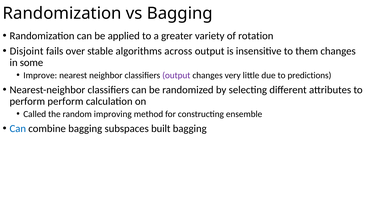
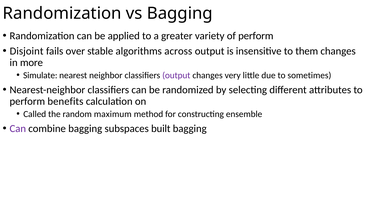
of rotation: rotation -> perform (256, 36)
some: some -> more (31, 63)
Improve: Improve -> Simulate (40, 75)
predictions: predictions -> sometimes (309, 75)
perform perform: perform -> benefits (65, 101)
improving: improving -> maximum (113, 114)
Can colour: blue -> purple (18, 128)
